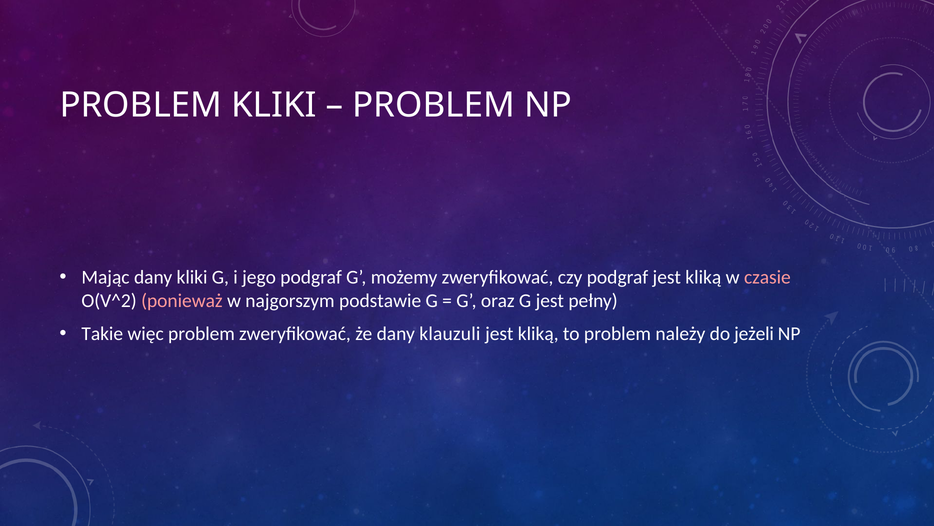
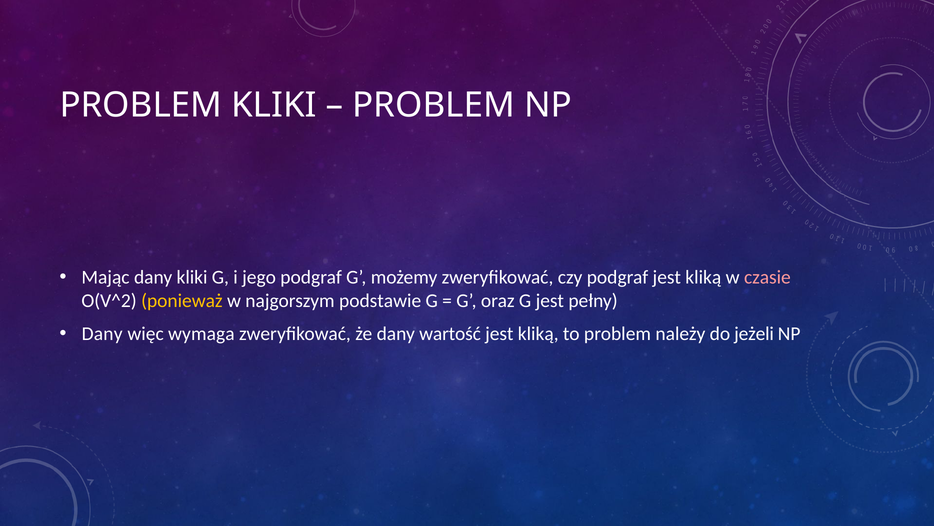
ponieważ colour: pink -> yellow (182, 300)
Takie: Takie -> Dany (102, 333)
więc problem: problem -> wymaga (201, 333)
klauzuli: klauzuli -> wartość (450, 333)
